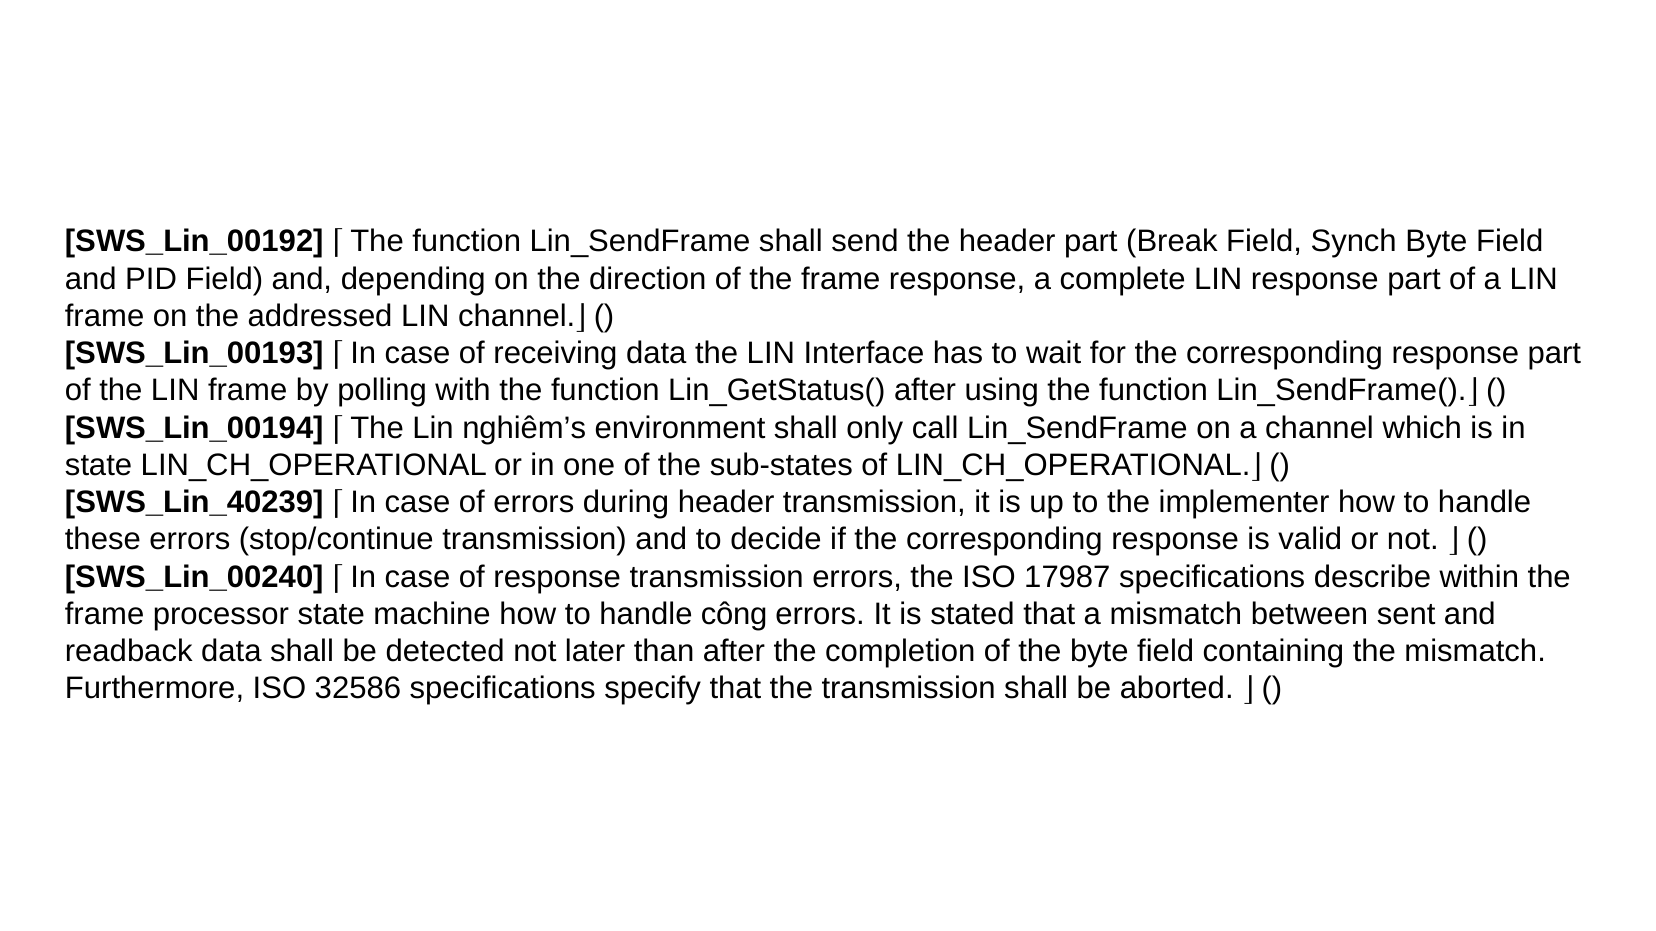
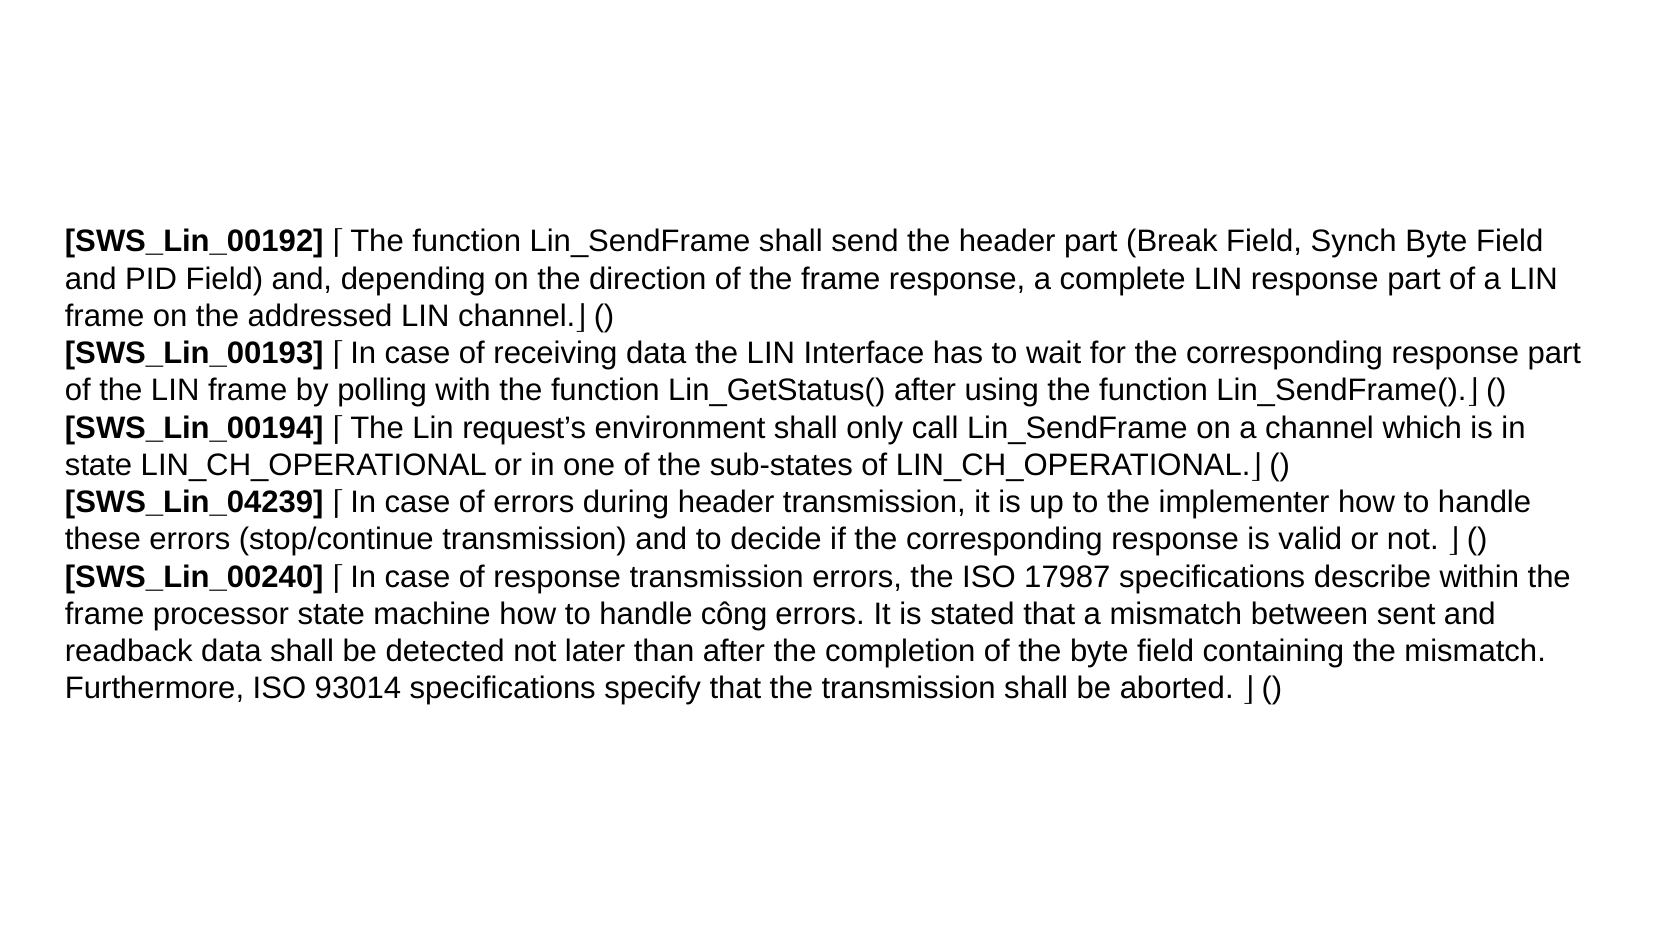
nghiêm’s: nghiêm’s -> request’s (524, 428)
SWS_Lin_40239: SWS_Lin_40239 -> SWS_Lin_04239 (194, 503)
32586: 32586 -> 93014 (358, 689)
